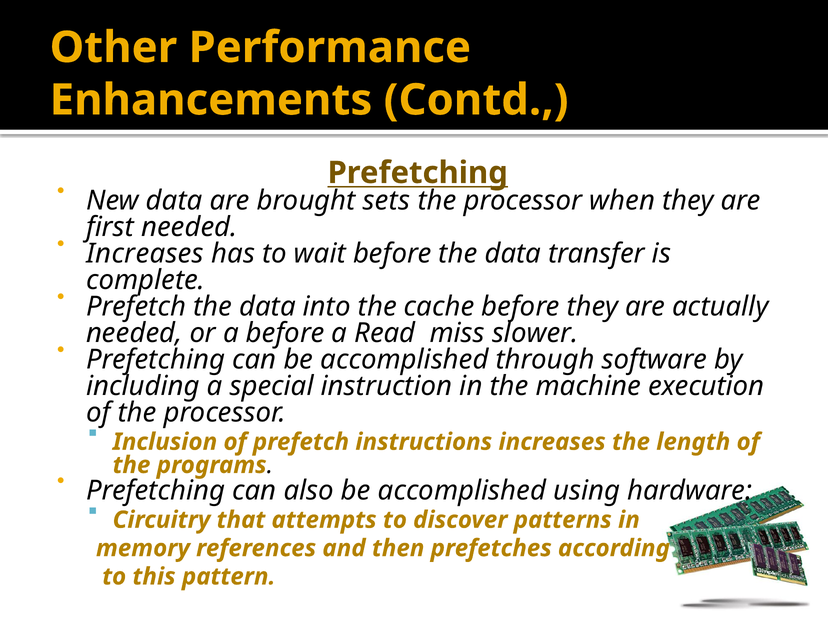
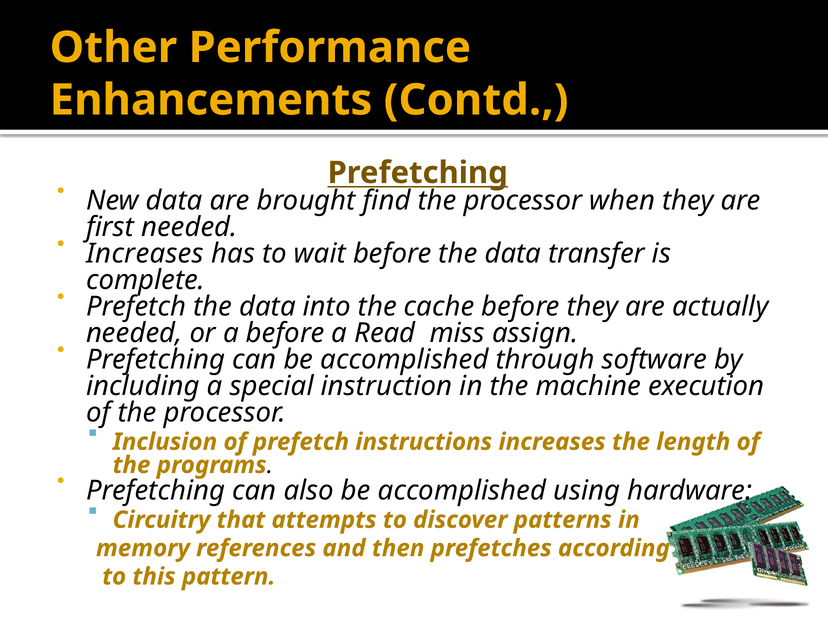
sets: sets -> find (387, 200)
slower: slower -> assign (535, 333)
